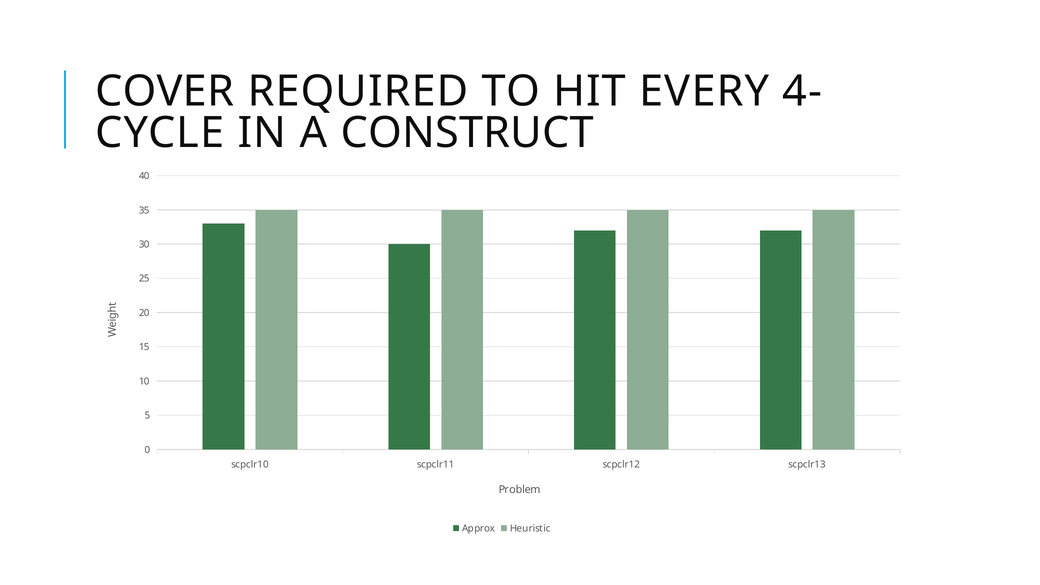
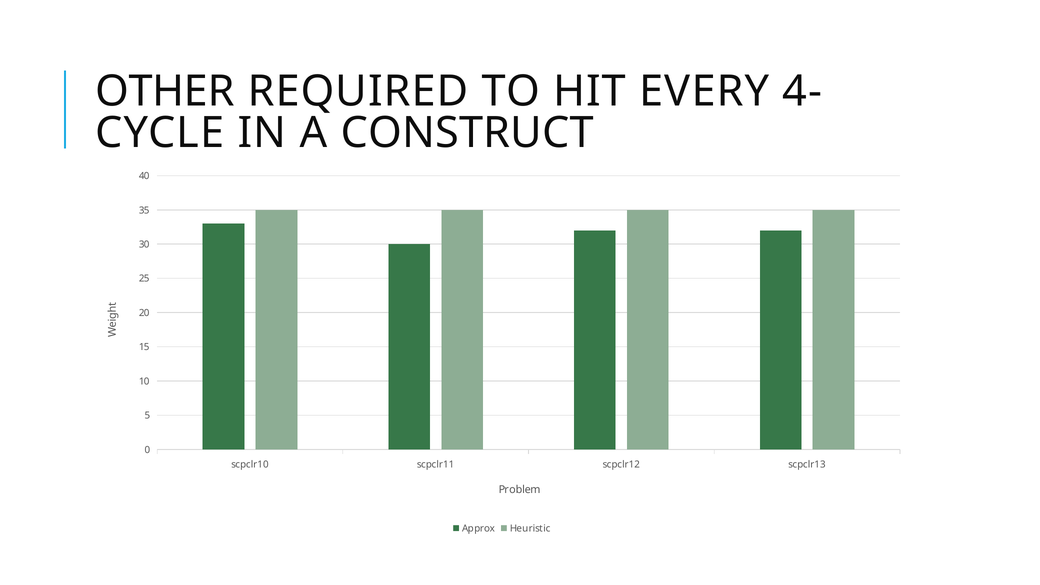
COVER: COVER -> OTHER (165, 91)
